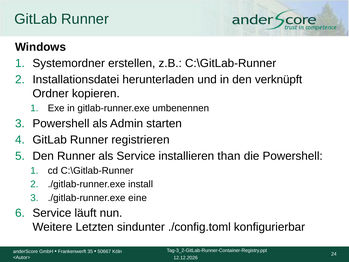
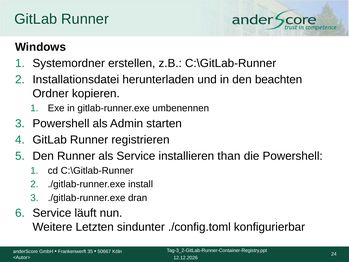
verknüpft: verknüpft -> beachten (279, 80)
eine: eine -> dran (138, 198)
